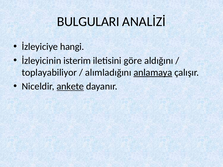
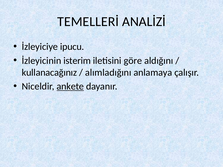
BULGULARI: BULGULARI -> TEMELLERİ (88, 22)
hangi: hangi -> ipucu (72, 47)
toplayabiliyor: toplayabiliyor -> kullanacağınız (49, 73)
anlamaya underline: present -> none (153, 73)
